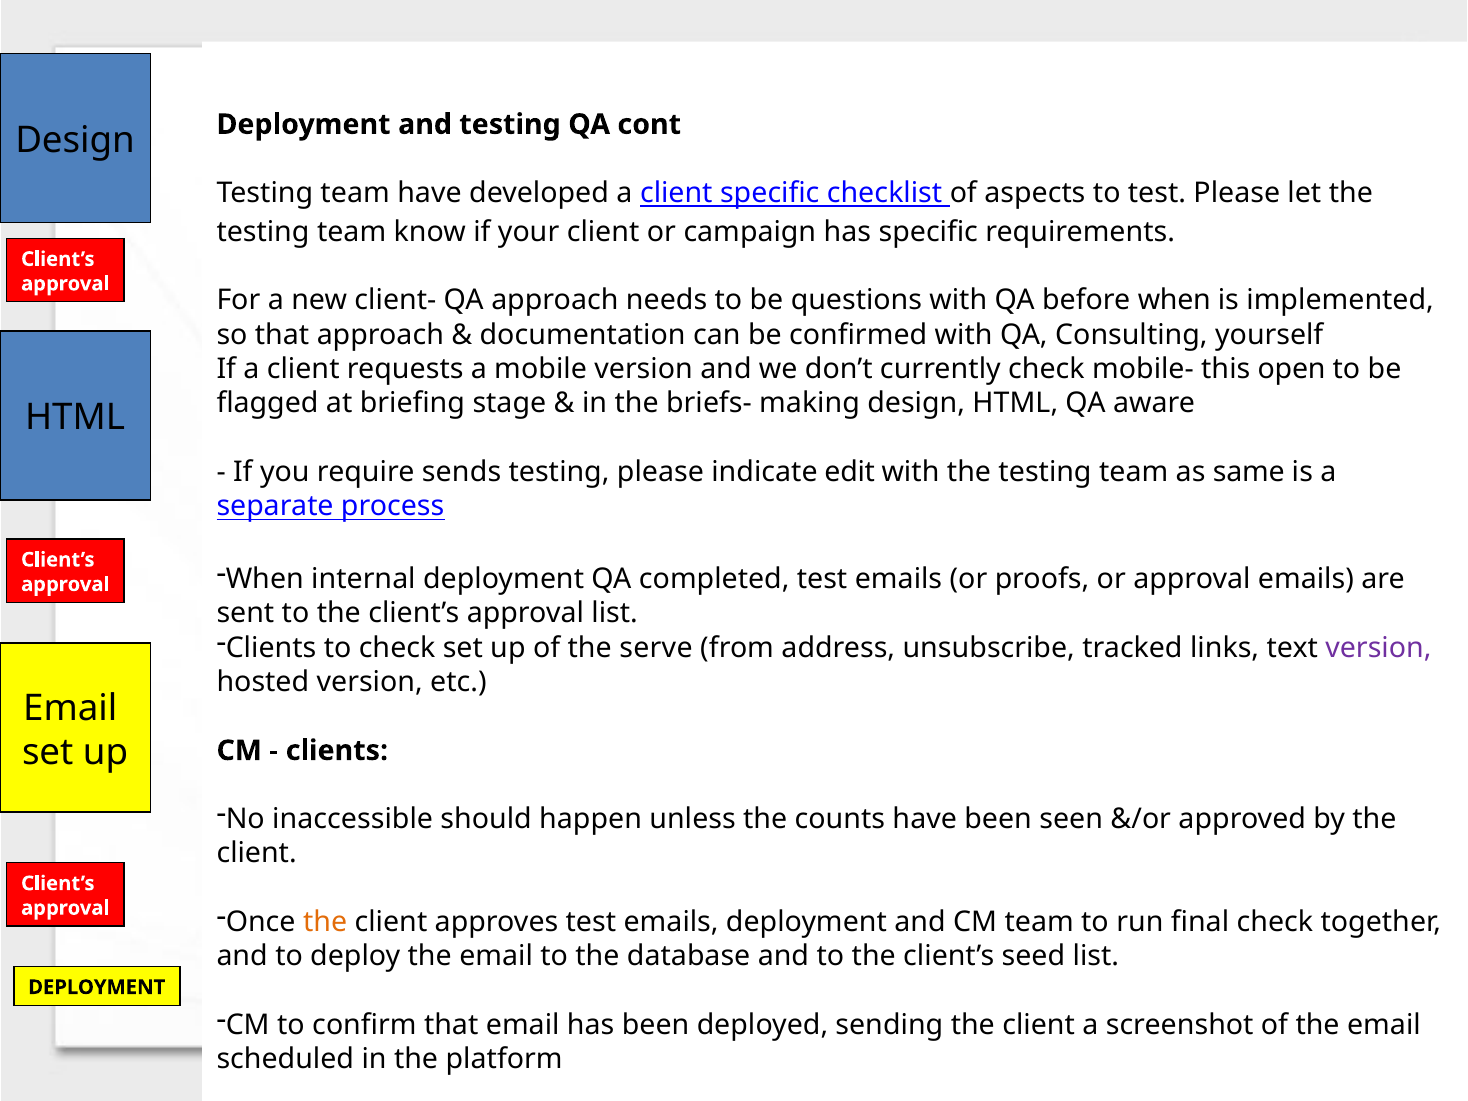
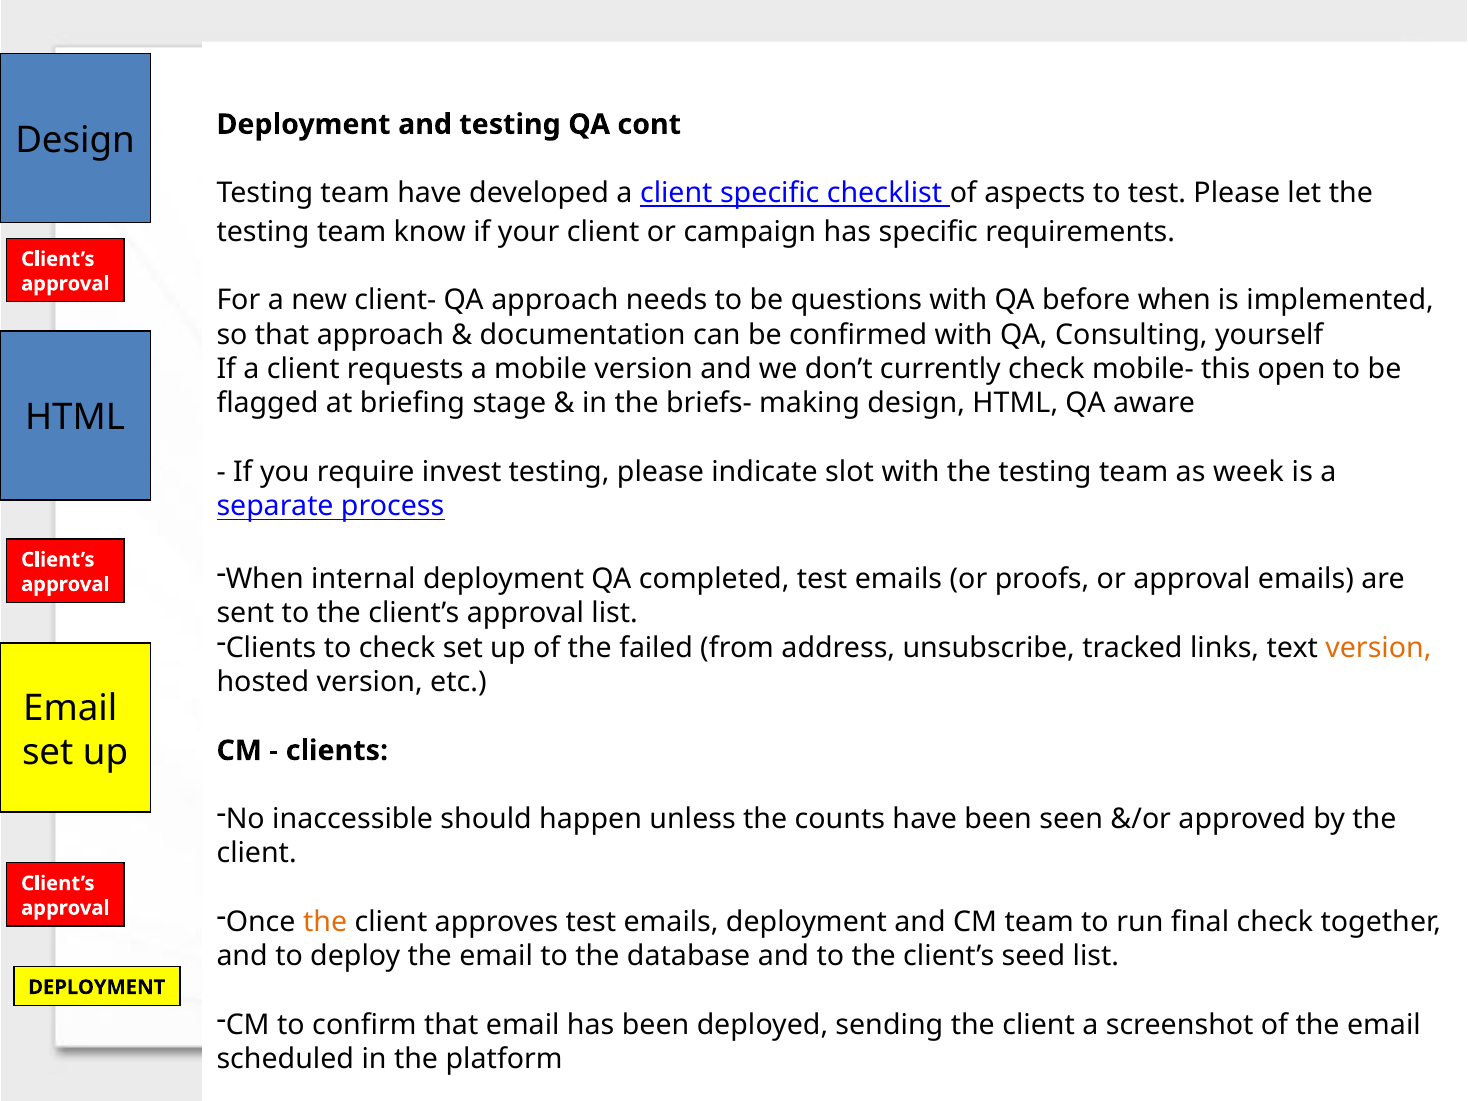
sends: sends -> invest (462, 472)
edit: edit -> slot (850, 472)
same: same -> week (1249, 472)
serve: serve -> failed (656, 648)
version colour: purple -> orange (1378, 648)
